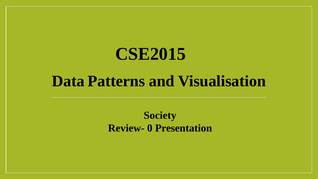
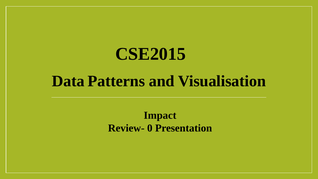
Society: Society -> Impact (160, 115)
